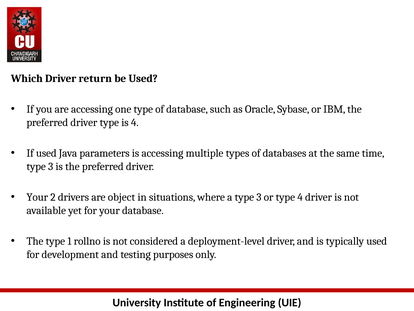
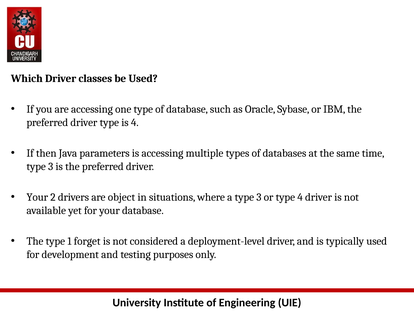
return: return -> classes (95, 78)
If used: used -> then (46, 153)
rollno: rollno -> forget (87, 241)
